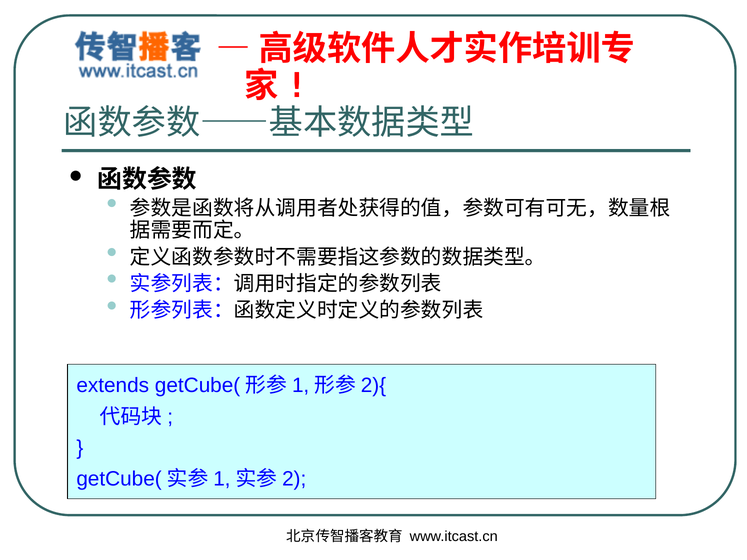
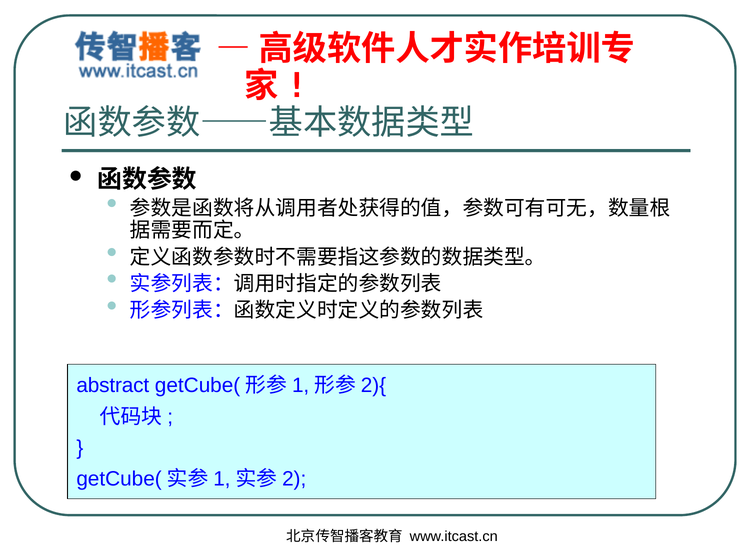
extends: extends -> abstract (113, 386)
